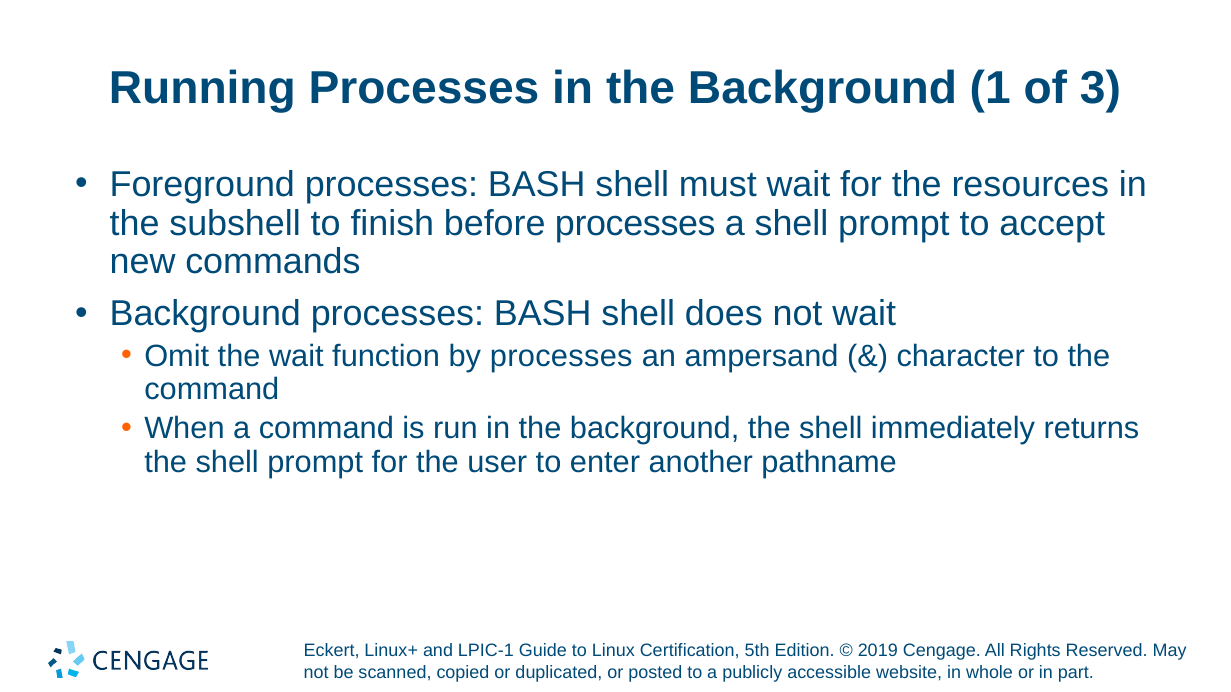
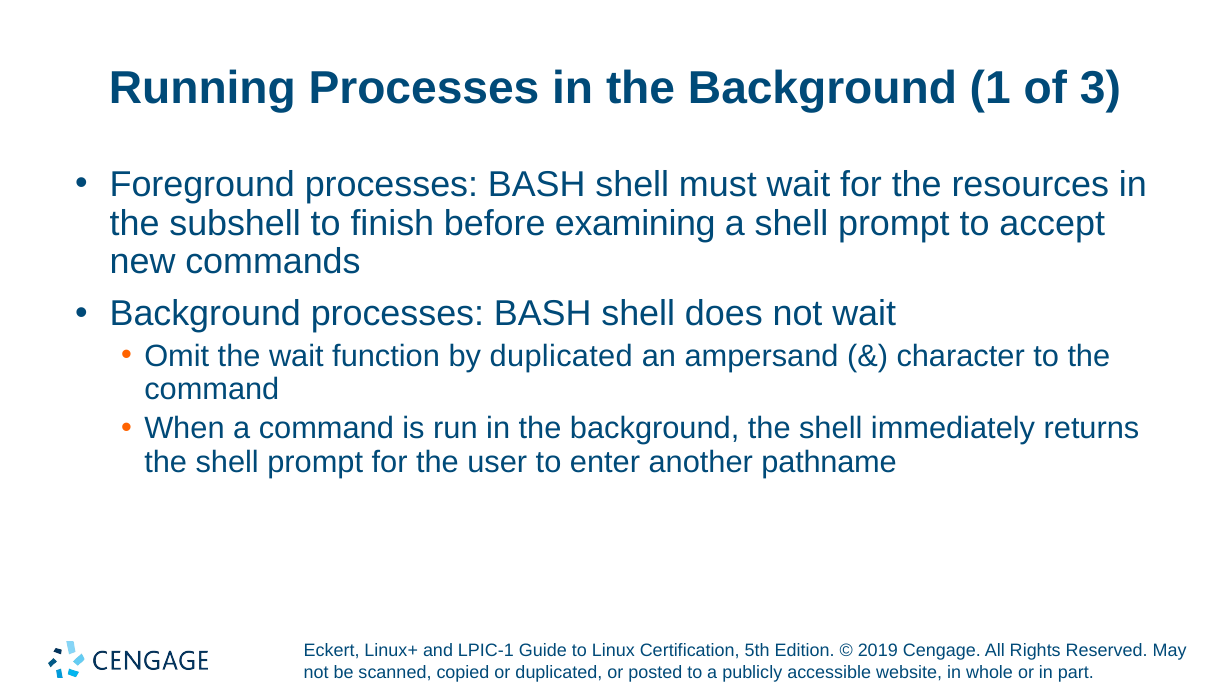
before processes: processes -> examining (635, 223)
by processes: processes -> duplicated (561, 356)
